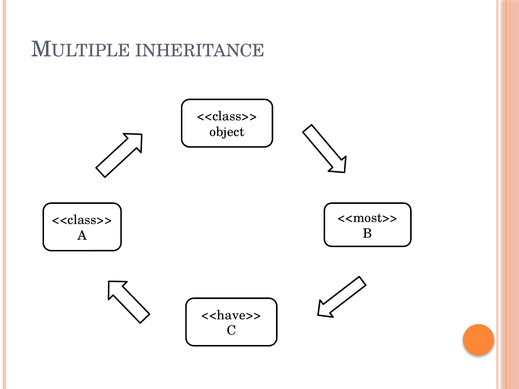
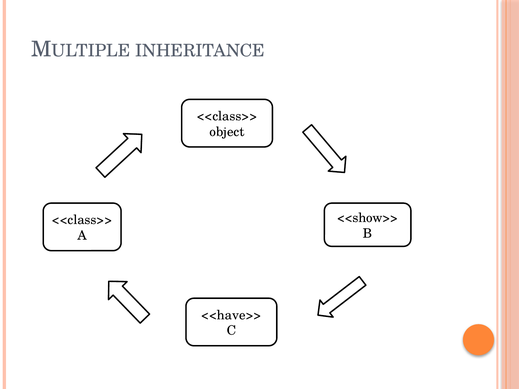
<<most>>: <<most>> -> <<show>> (368, 218)
